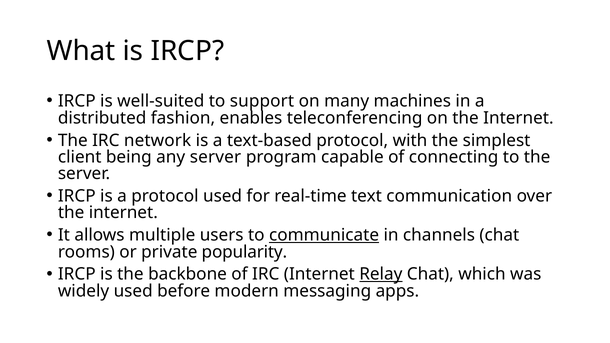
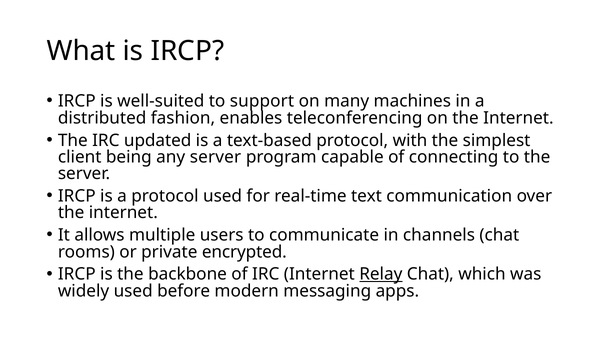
network: network -> updated (158, 140)
communicate underline: present -> none (324, 235)
popularity: popularity -> encrypted (244, 252)
